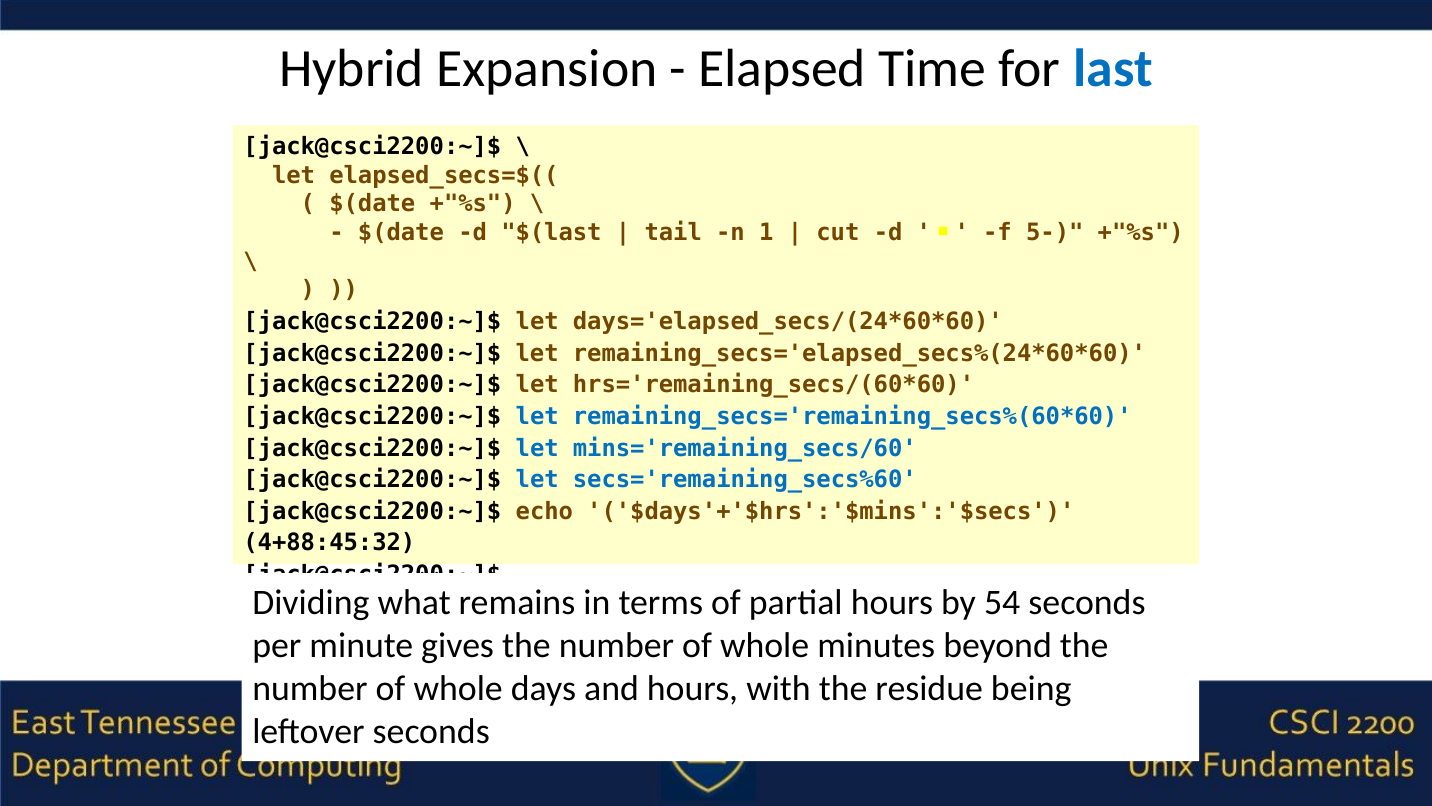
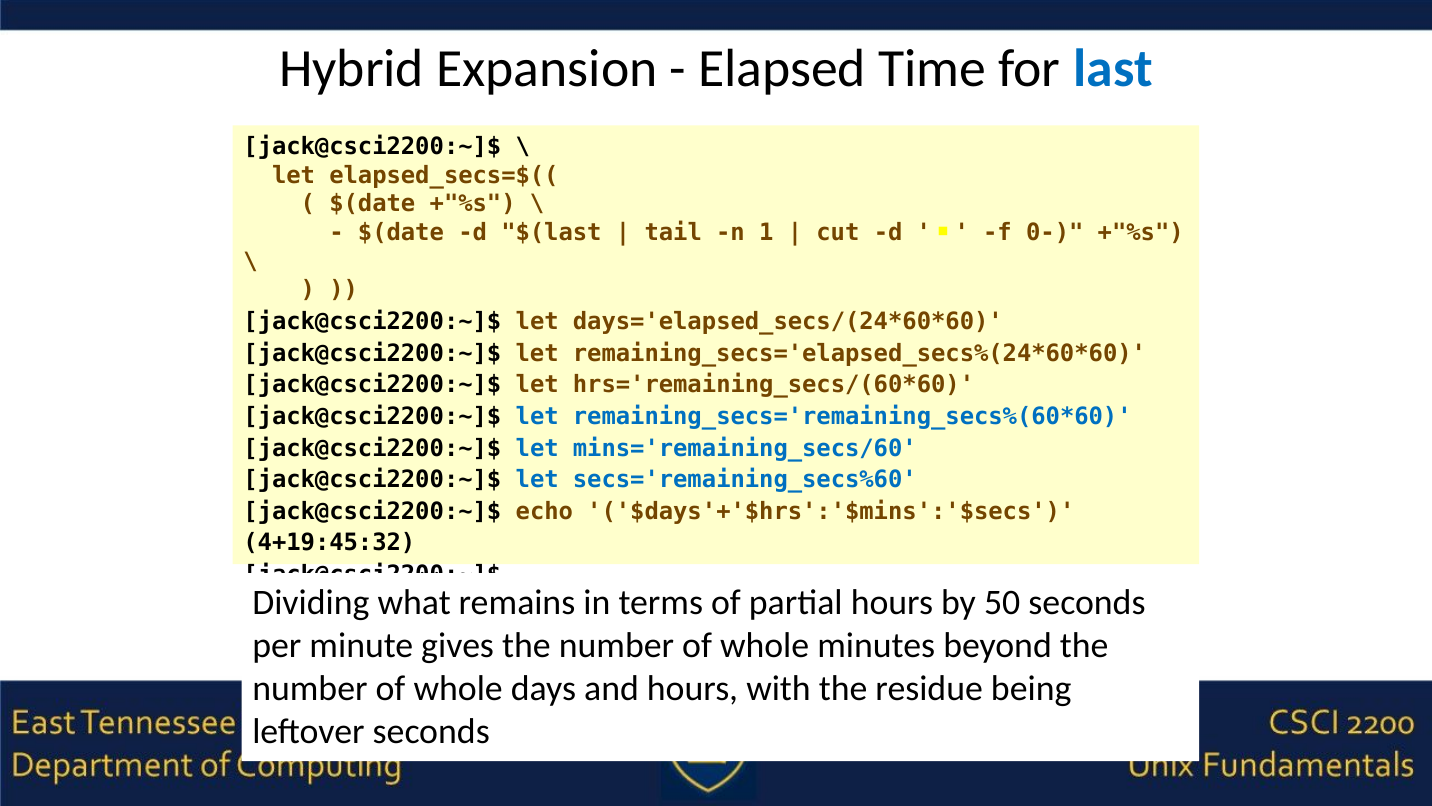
5-: 5- -> 0- (1055, 233)
4+88:45:32: 4+88:45:32 -> 4+19:45:32 (329, 543)
54: 54 -> 50 (1002, 602)
